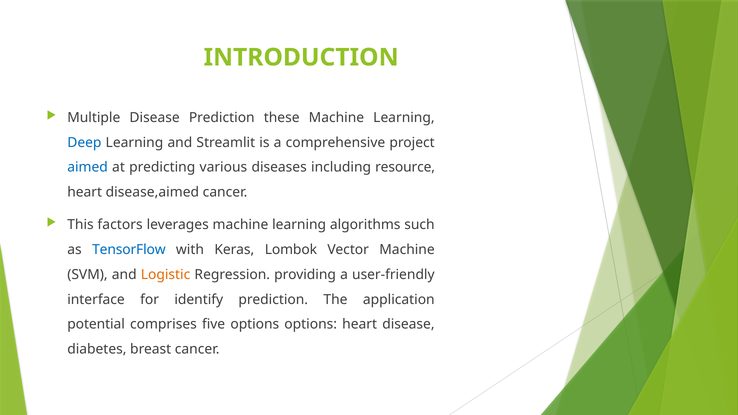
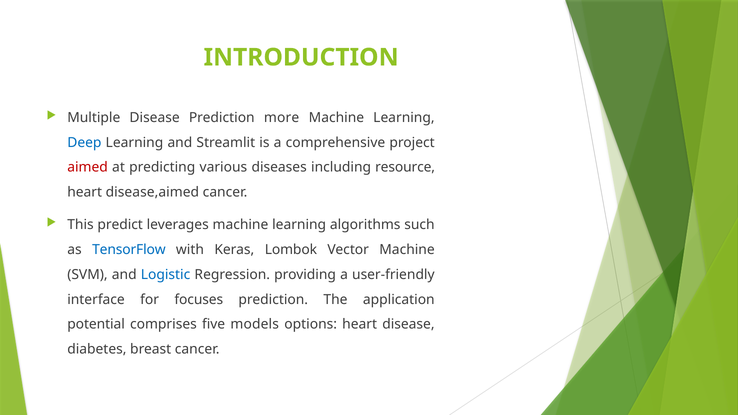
these: these -> more (282, 118)
aimed colour: blue -> red (88, 167)
factors: factors -> predict (120, 225)
Logistic colour: orange -> blue (166, 275)
identify: identify -> focuses (199, 300)
five options: options -> models (255, 325)
